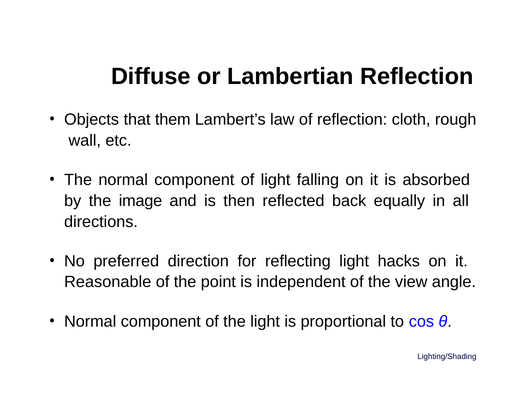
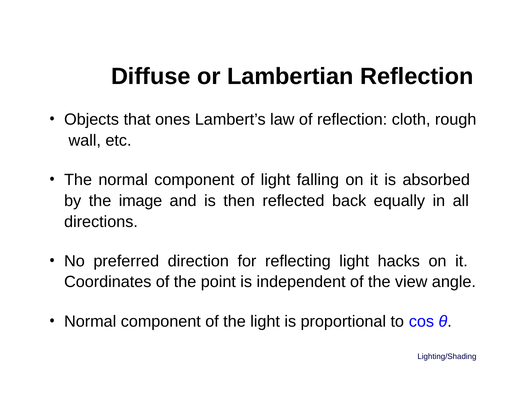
them: them -> ones (173, 119)
Reasonable: Reasonable -> Coordinates (108, 282)
